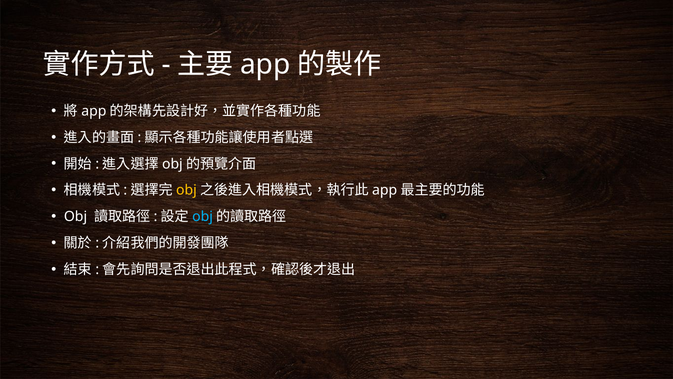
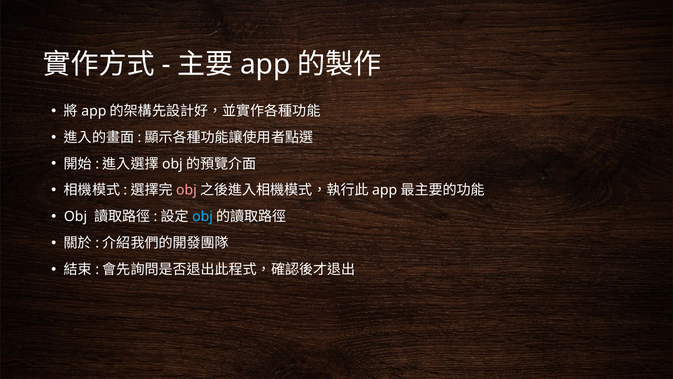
obj colour: yellow -> pink (186, 190)
